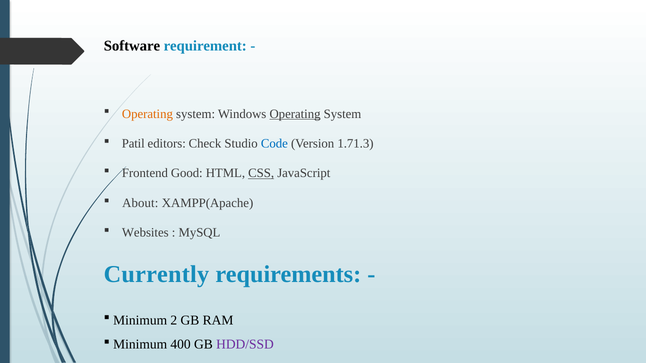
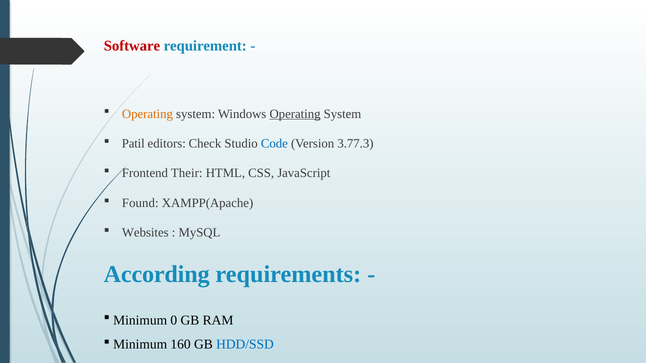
Software colour: black -> red (132, 46)
1.71.3: 1.71.3 -> 3.77.3 (355, 144)
Good: Good -> Their (187, 173)
CSS underline: present -> none (261, 173)
About: About -> Found (140, 203)
Currently: Currently -> According (157, 274)
2: 2 -> 0 (174, 320)
400: 400 -> 160 (181, 345)
HDD/SSD colour: purple -> blue (245, 345)
